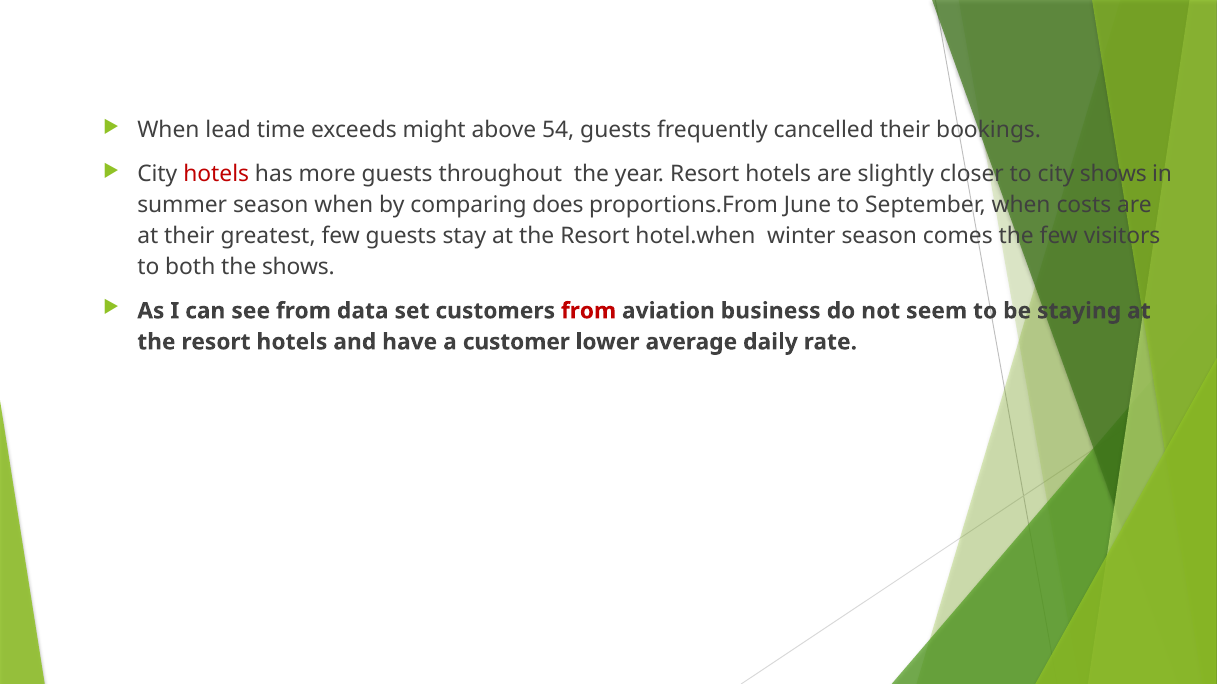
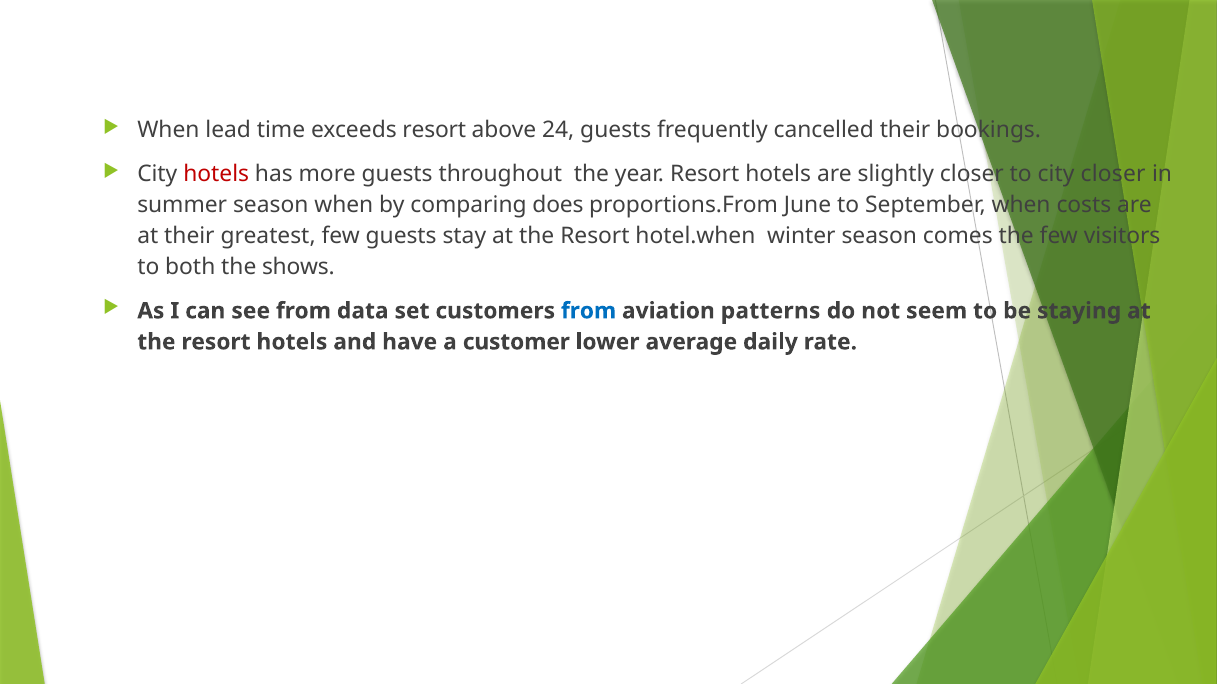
exceeds might: might -> resort (434, 131)
54: 54 -> 24 (558, 131)
city shows: shows -> closer (1113, 174)
from colour: red -> blue (589, 311)
business: business -> patterns (771, 311)
